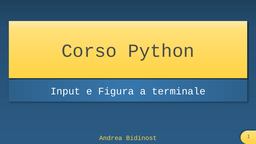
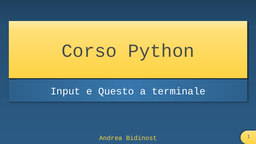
Figura: Figura -> Questo (116, 91)
